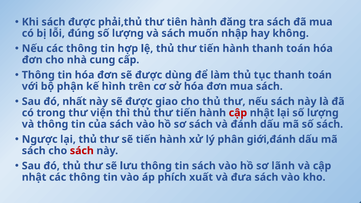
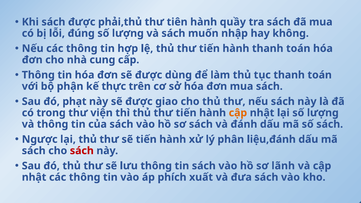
đăng: đăng -> quầy (233, 22)
hình: hình -> thực (114, 86)
nhất: nhất -> phạt (74, 101)
cập colour: red -> orange (238, 113)
giới,đánh: giới,đánh -> liệu,đánh (271, 139)
